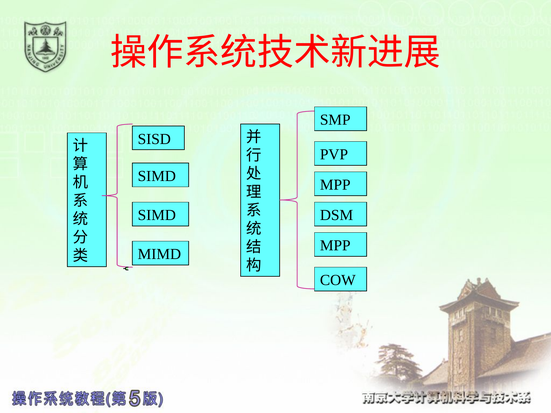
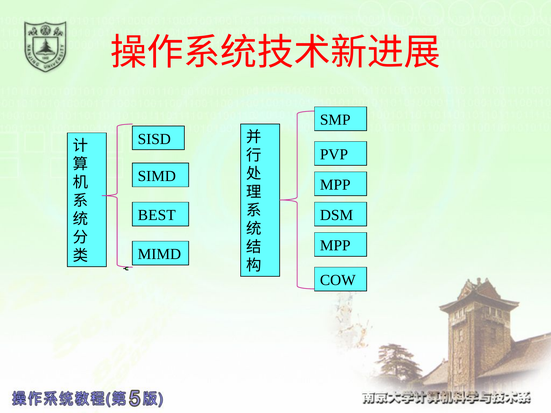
SIMD: SIMD -> BEST (157, 215)
